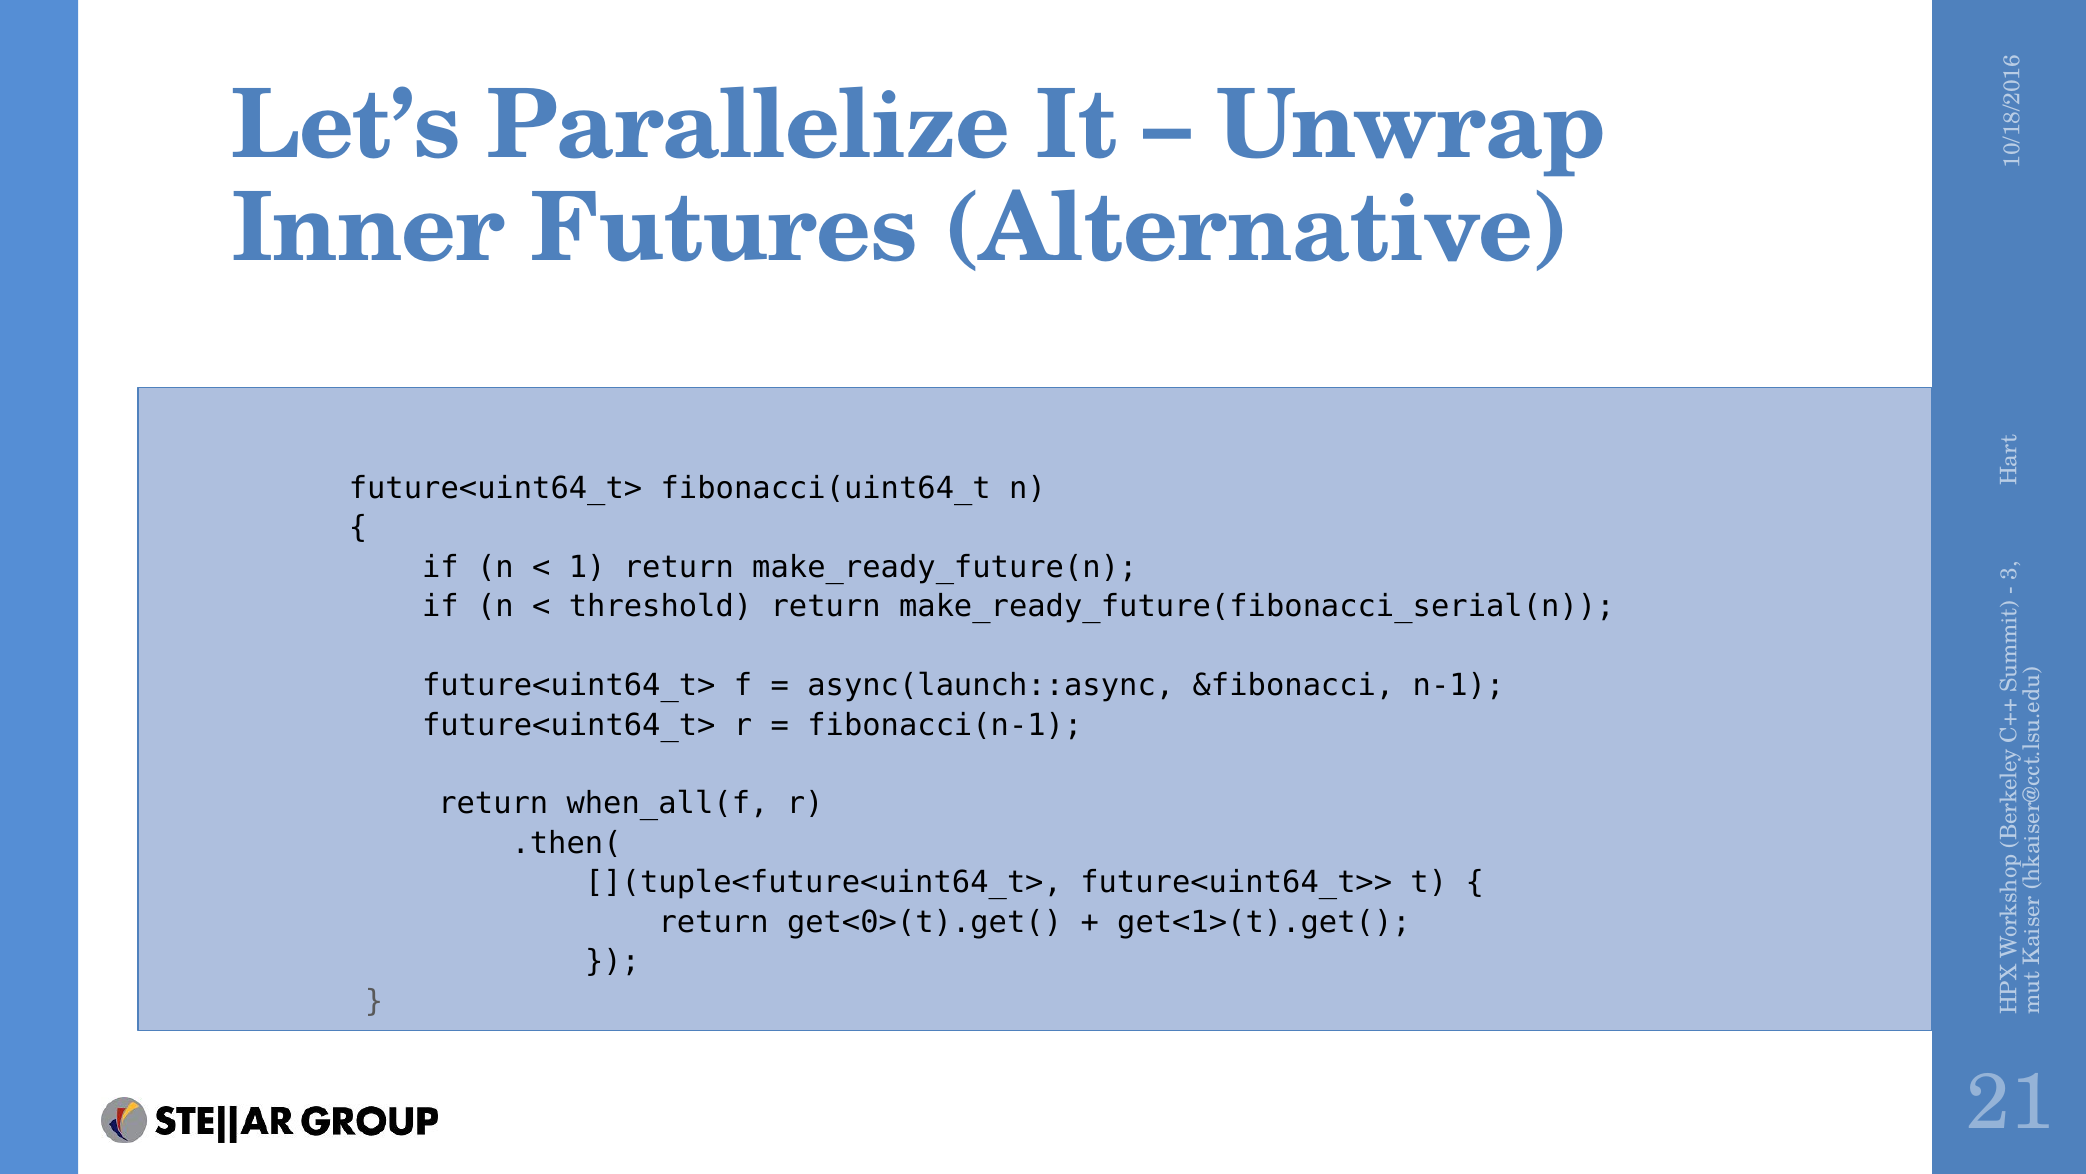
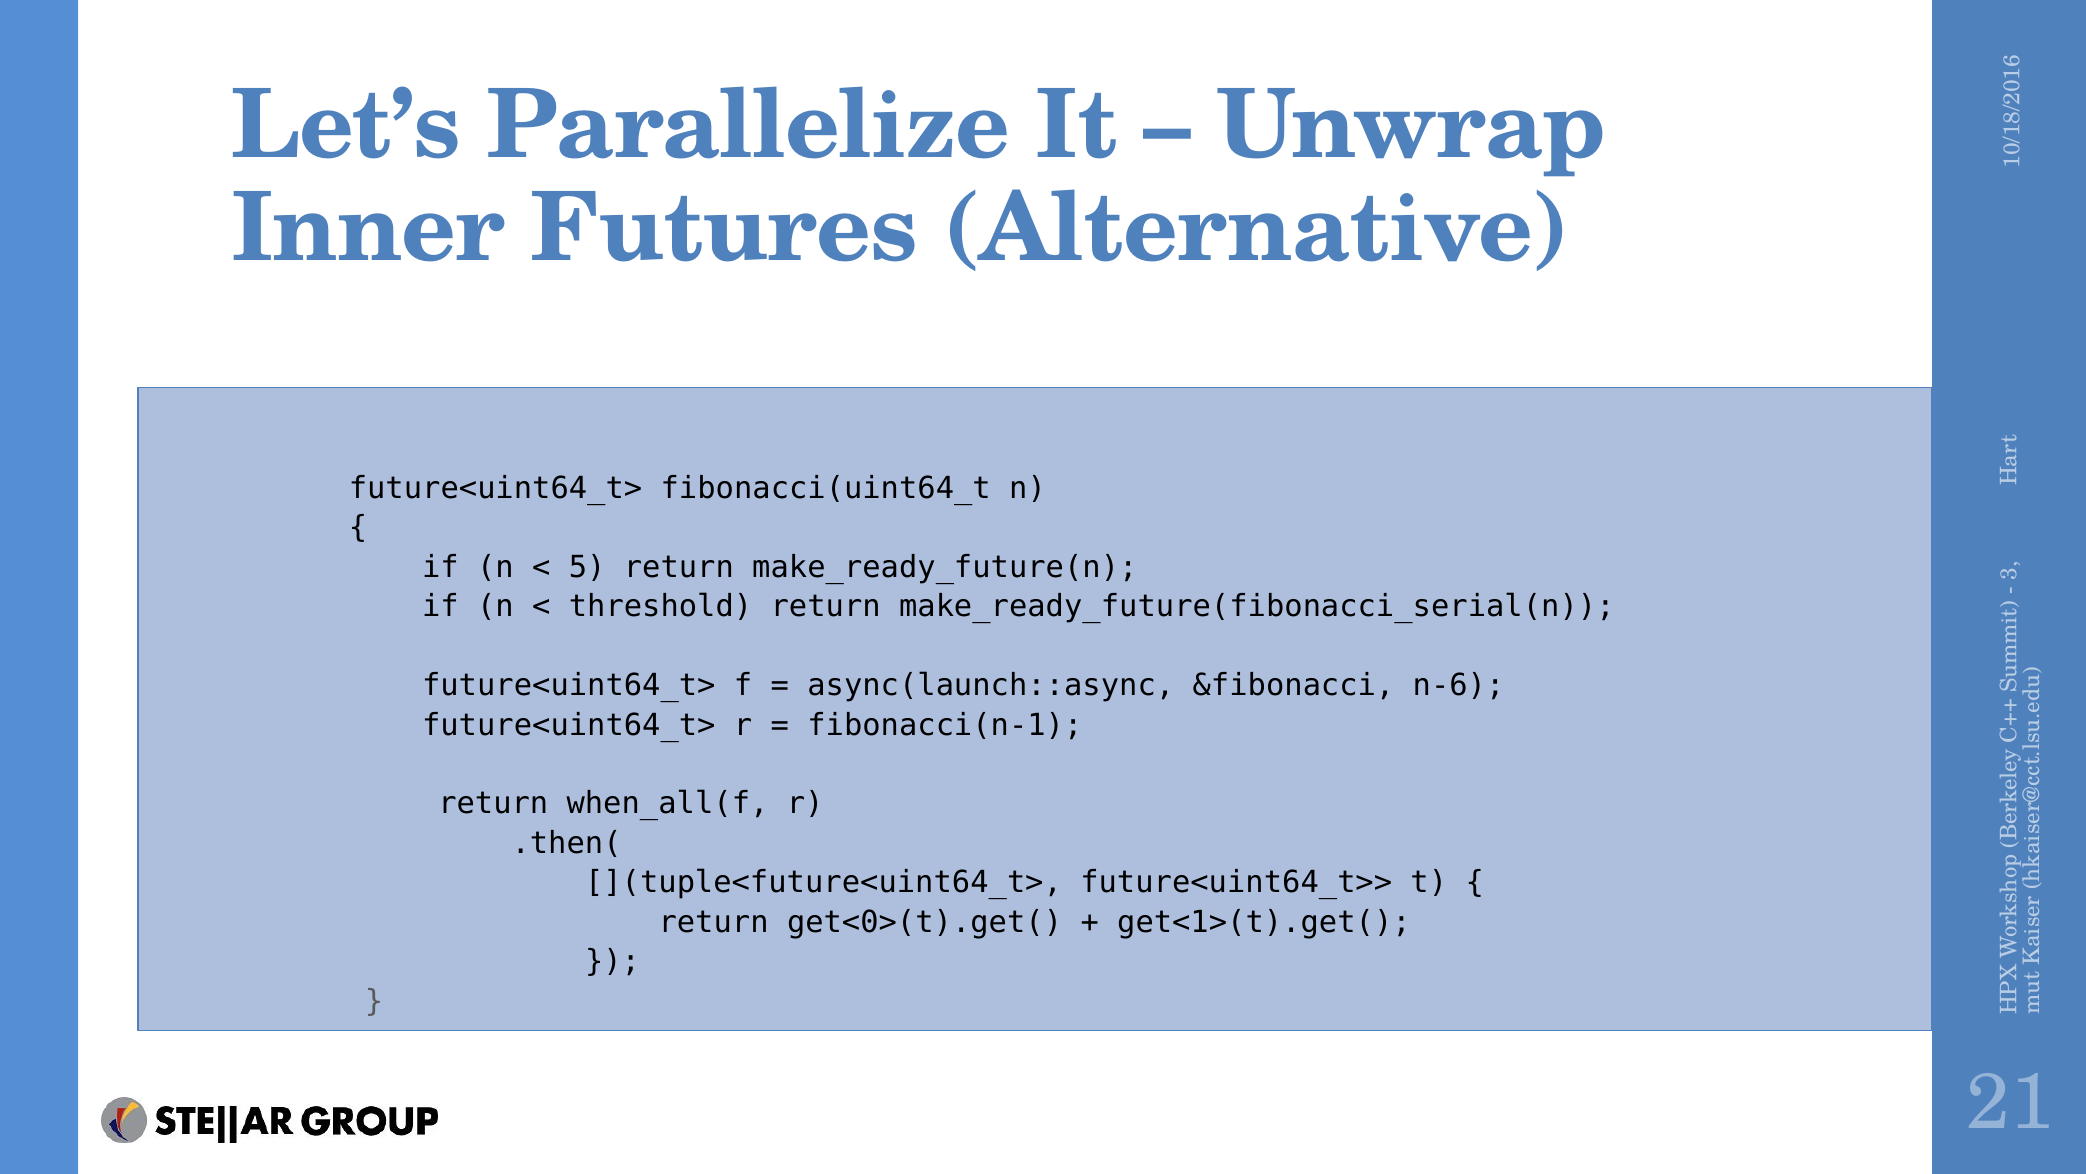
1: 1 -> 5 (587, 567)
n-1: n-1 -> n-6 (1459, 685)
